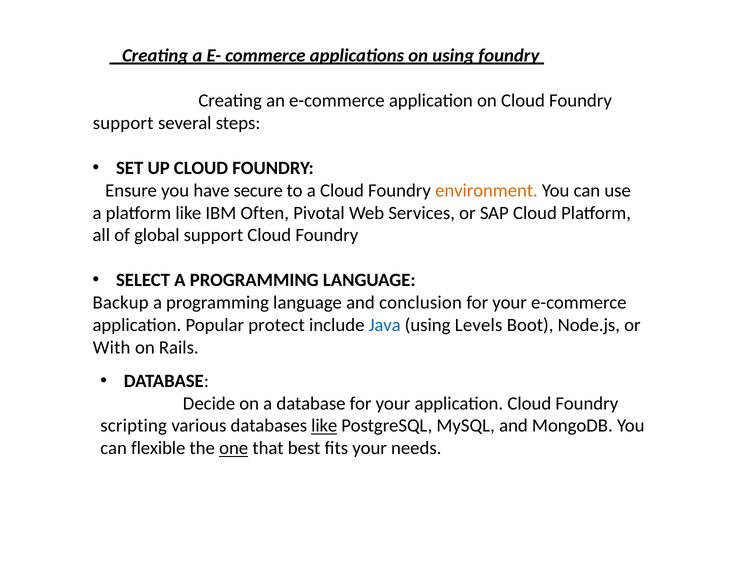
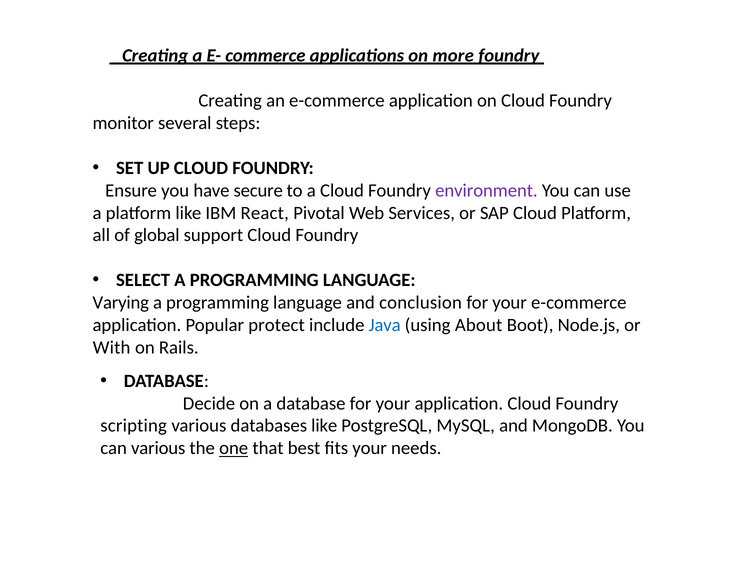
on using: using -> more (453, 56)
support: support -> monitor (123, 123)
environment colour: orange -> purple (486, 191)
Often: Often -> React (265, 213)
Backup: Backup -> Varying (121, 303)
Levels: Levels -> About (479, 326)
like underline: present -> none (324, 426)
can flexible: flexible -> various (158, 449)
